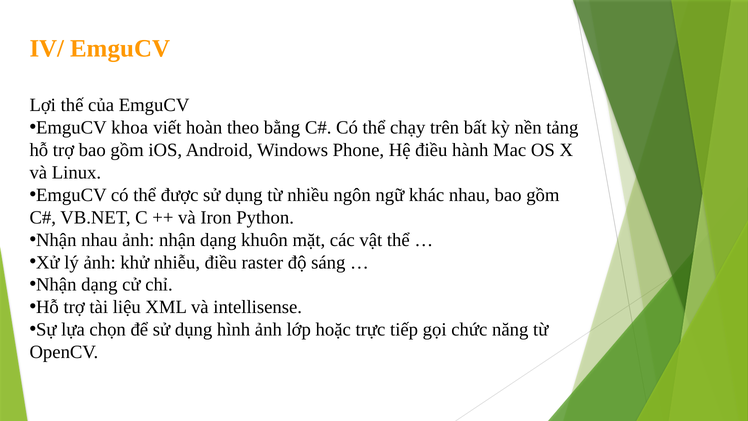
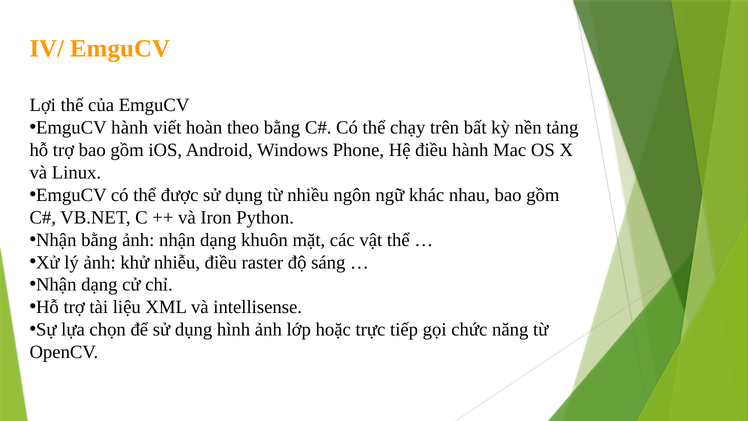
EmguCV khoa: khoa -> hành (130, 128)
Nhận nhau: nhau -> bằng (99, 240)
